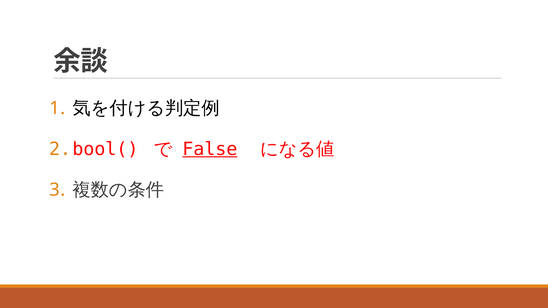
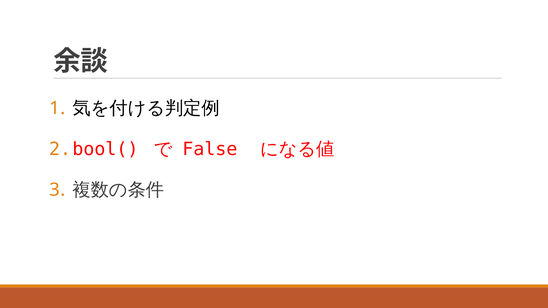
False underline: present -> none (210, 149)
